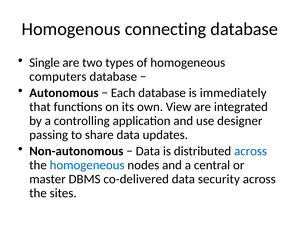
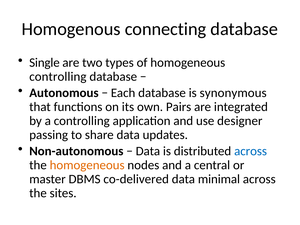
computers: computers -> controlling (58, 77)
immediately: immediately -> synonymous (233, 93)
View: View -> Pairs (179, 107)
homogeneous colour: blue -> orange (87, 165)
security: security -> minimal (219, 179)
